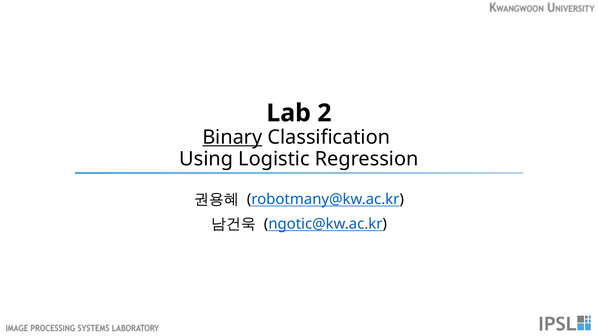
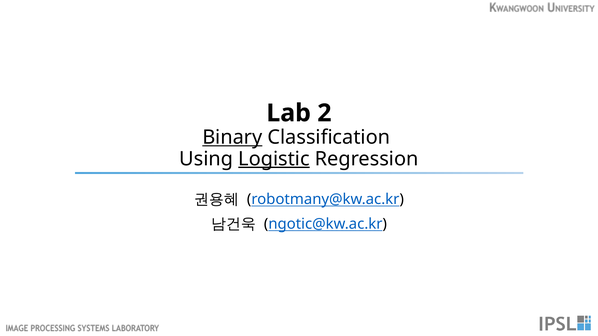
Logistic underline: none -> present (274, 159)
